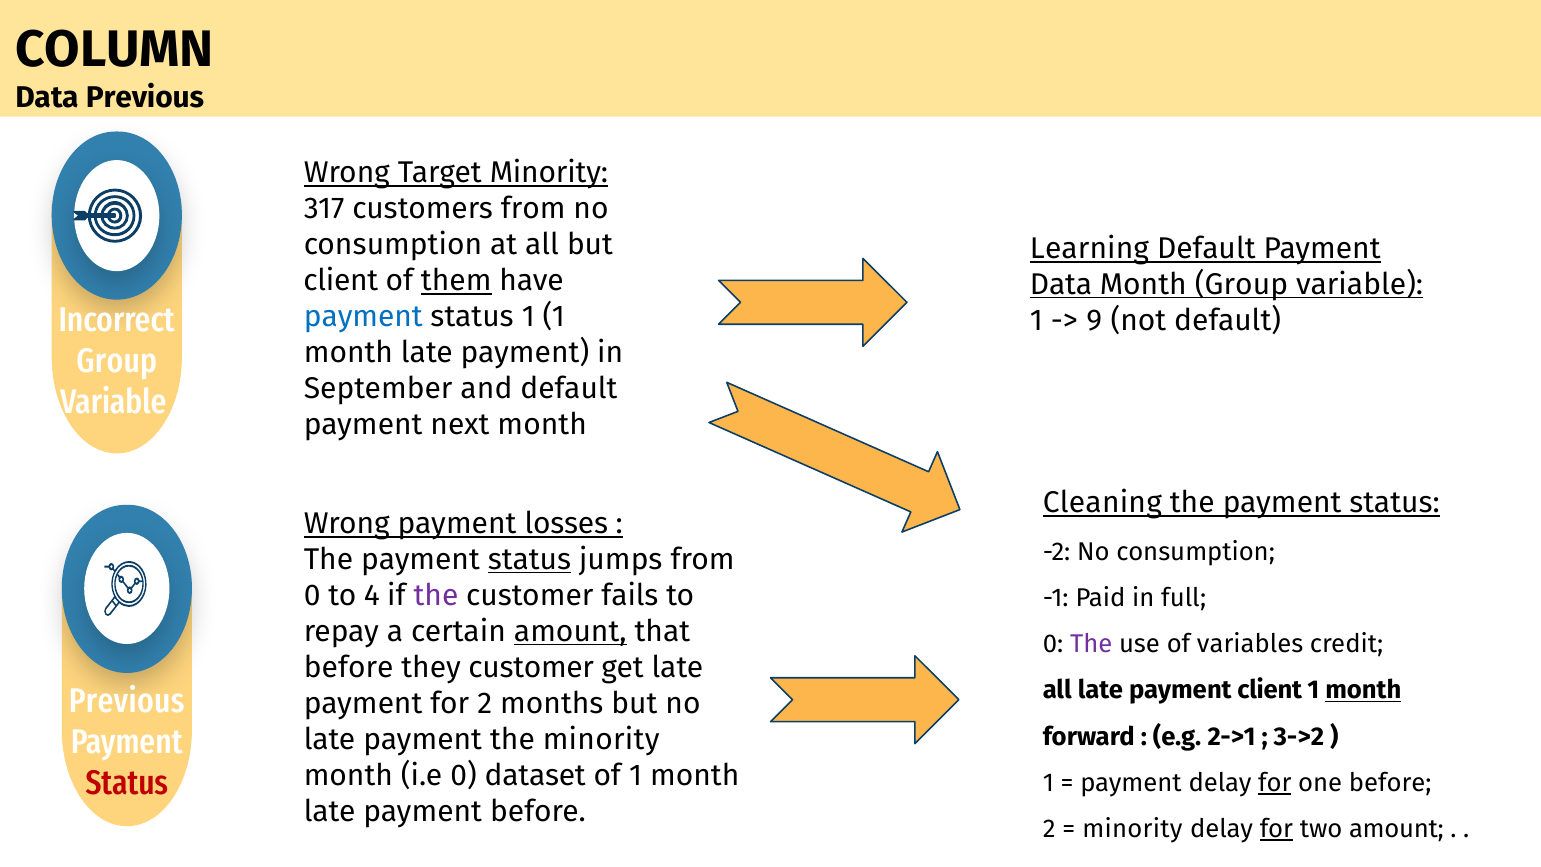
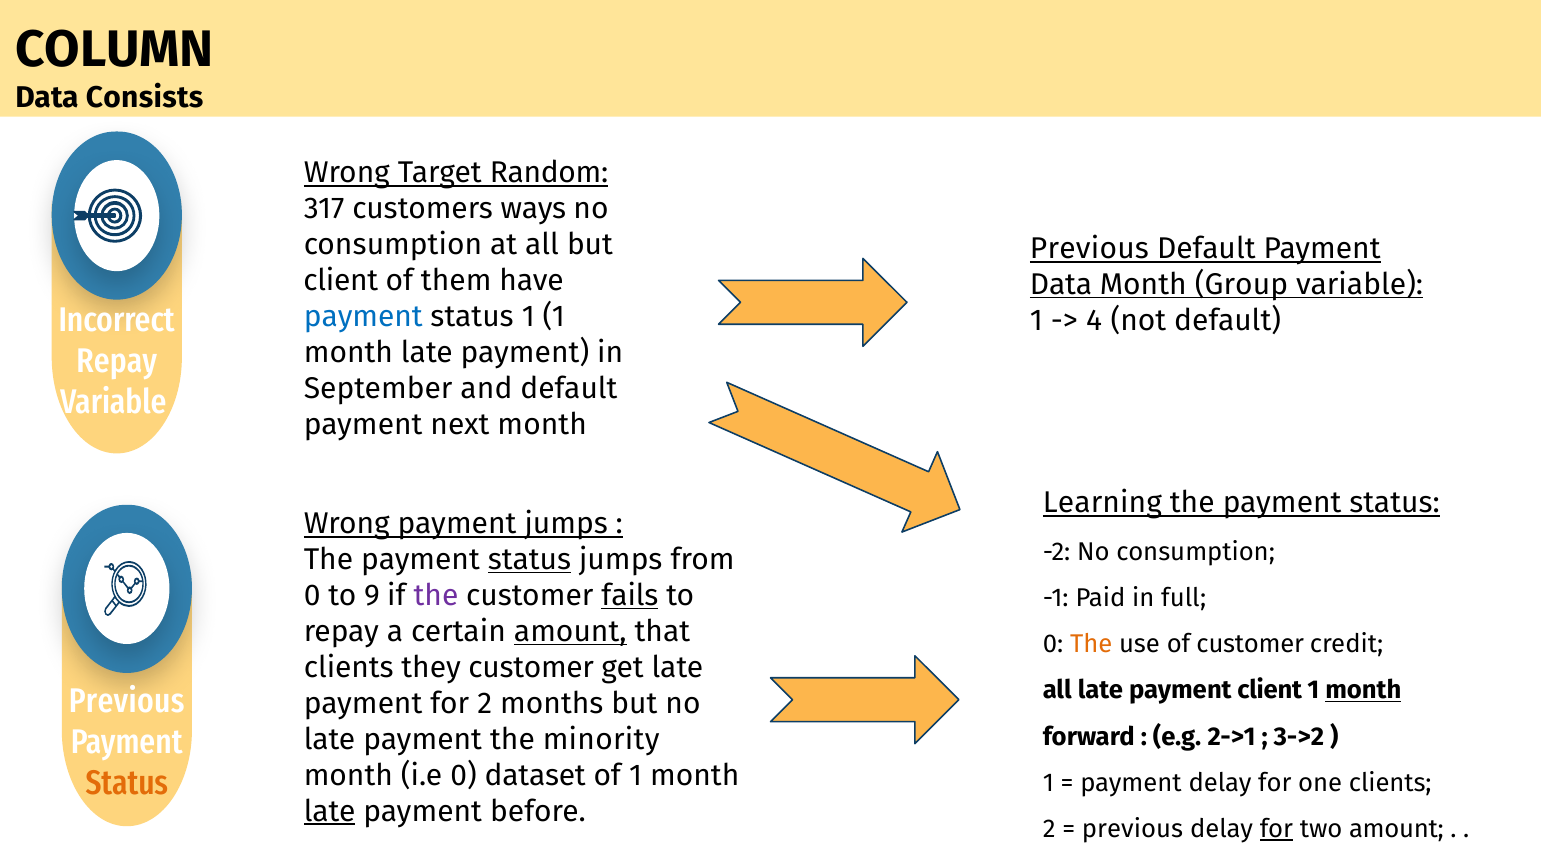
Data Previous: Previous -> Consists (145, 97)
Target Minority: Minority -> Random (549, 173)
customers from: from -> ways (533, 209)
Learning: Learning -> Previous (1089, 249)
them underline: present -> none (456, 281)
9: 9 -> 4 (1094, 320)
Group: Group -> Repay (117, 361)
Cleaning: Cleaning -> Learning (1102, 503)
payment losses: losses -> jumps (566, 524)
4: 4 -> 9 (372, 595)
fails underline: none -> present (630, 595)
The colour: purple -> orange (1091, 644)
of variables: variables -> customer (1250, 644)
before: before -> clients (349, 667)
Status colour: red -> orange (127, 784)
for underline: present -> none (1275, 783)
one before: before -> clients (1390, 783)
late underline: none -> present (330, 811)
minority: minority -> previous (1133, 829)
